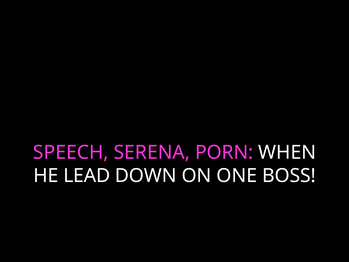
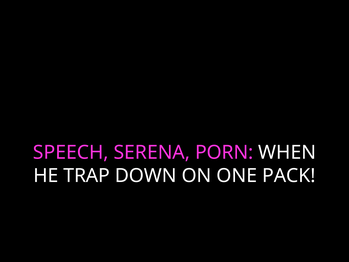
LEAD: LEAD -> TRAP (87, 176)
BOSS: BOSS -> PACK (289, 176)
